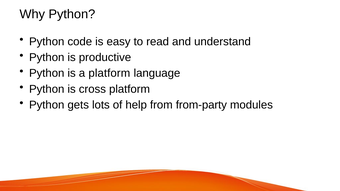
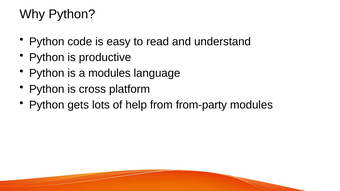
a platform: platform -> modules (109, 73)
